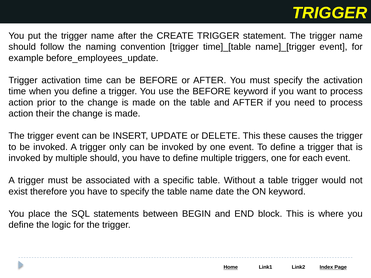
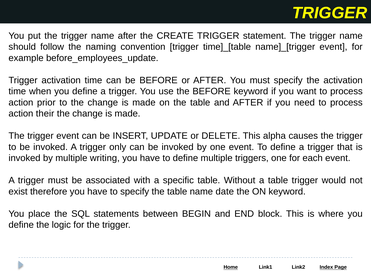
these: these -> alpha (274, 136)
multiple should: should -> writing (105, 158)
